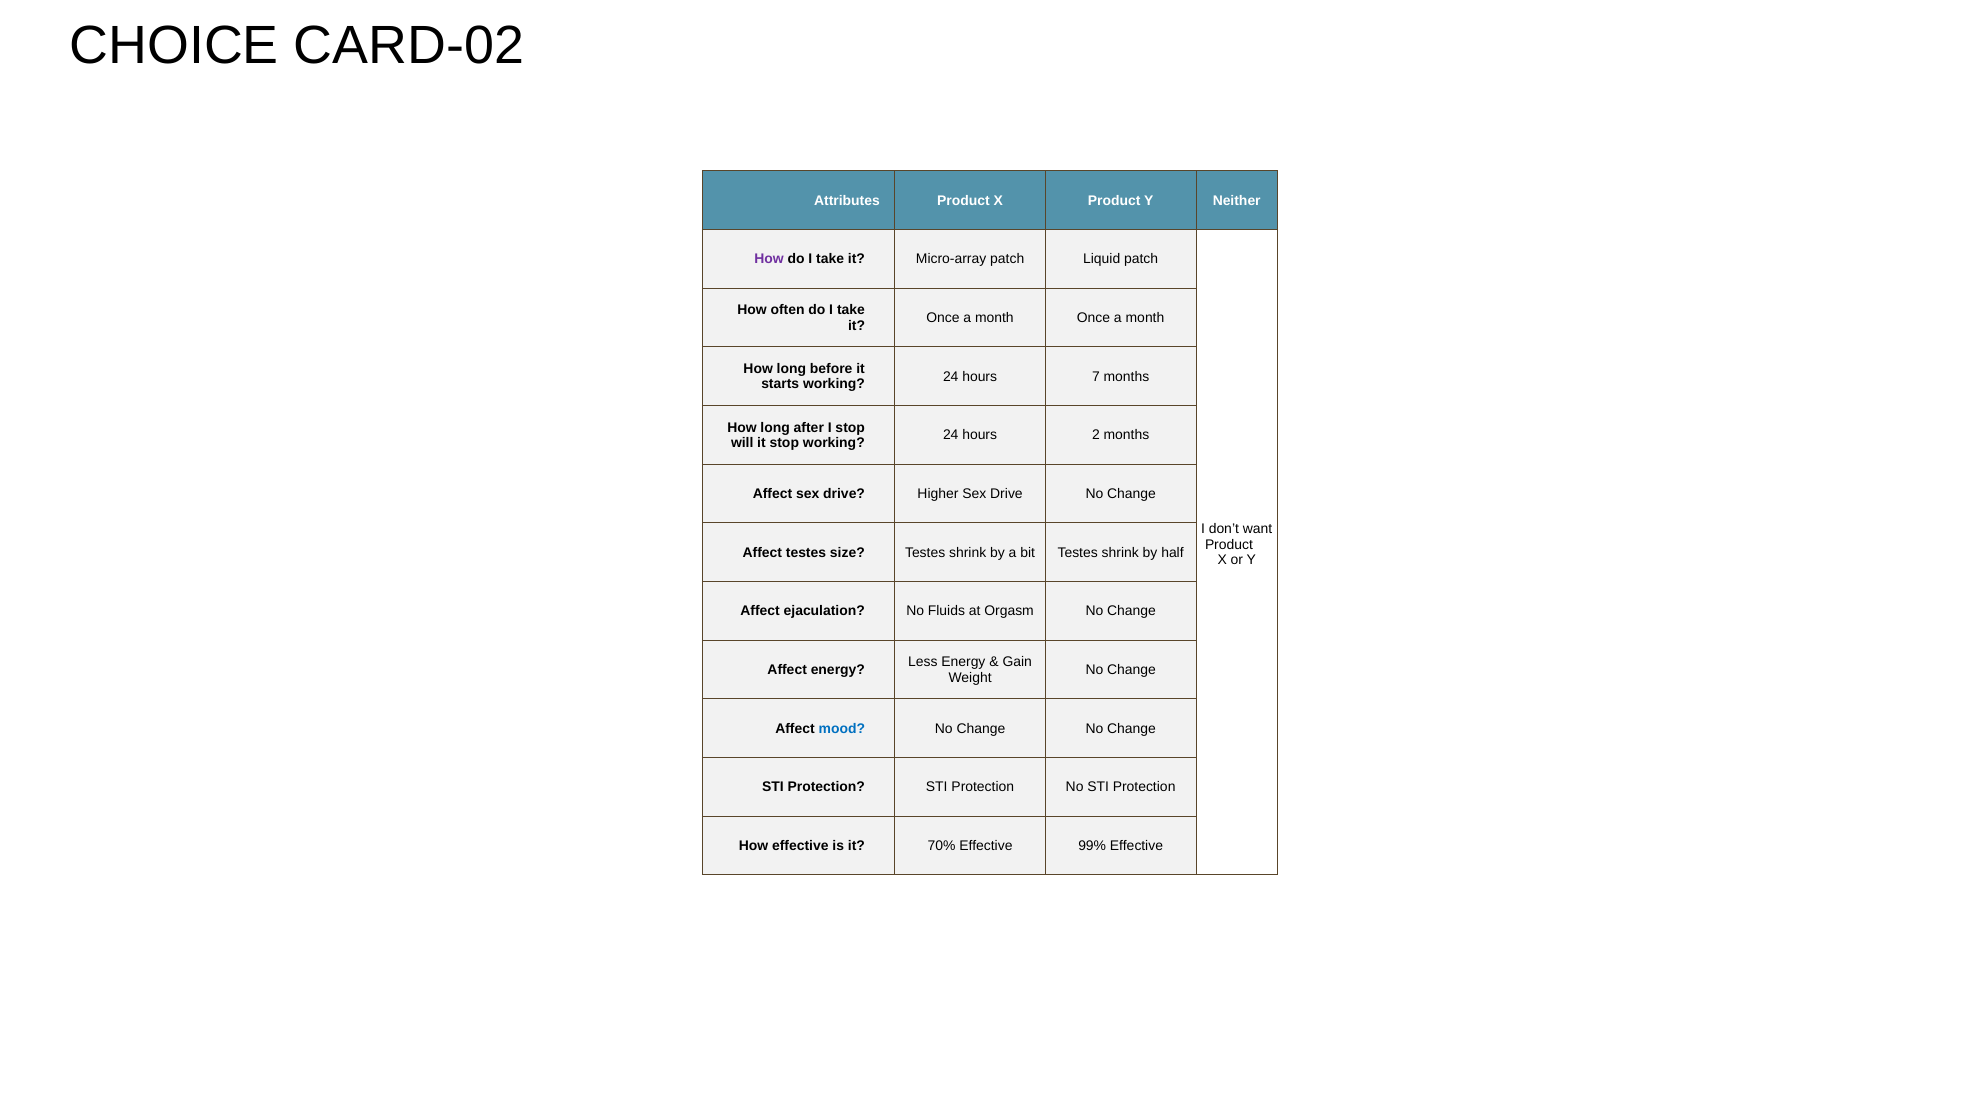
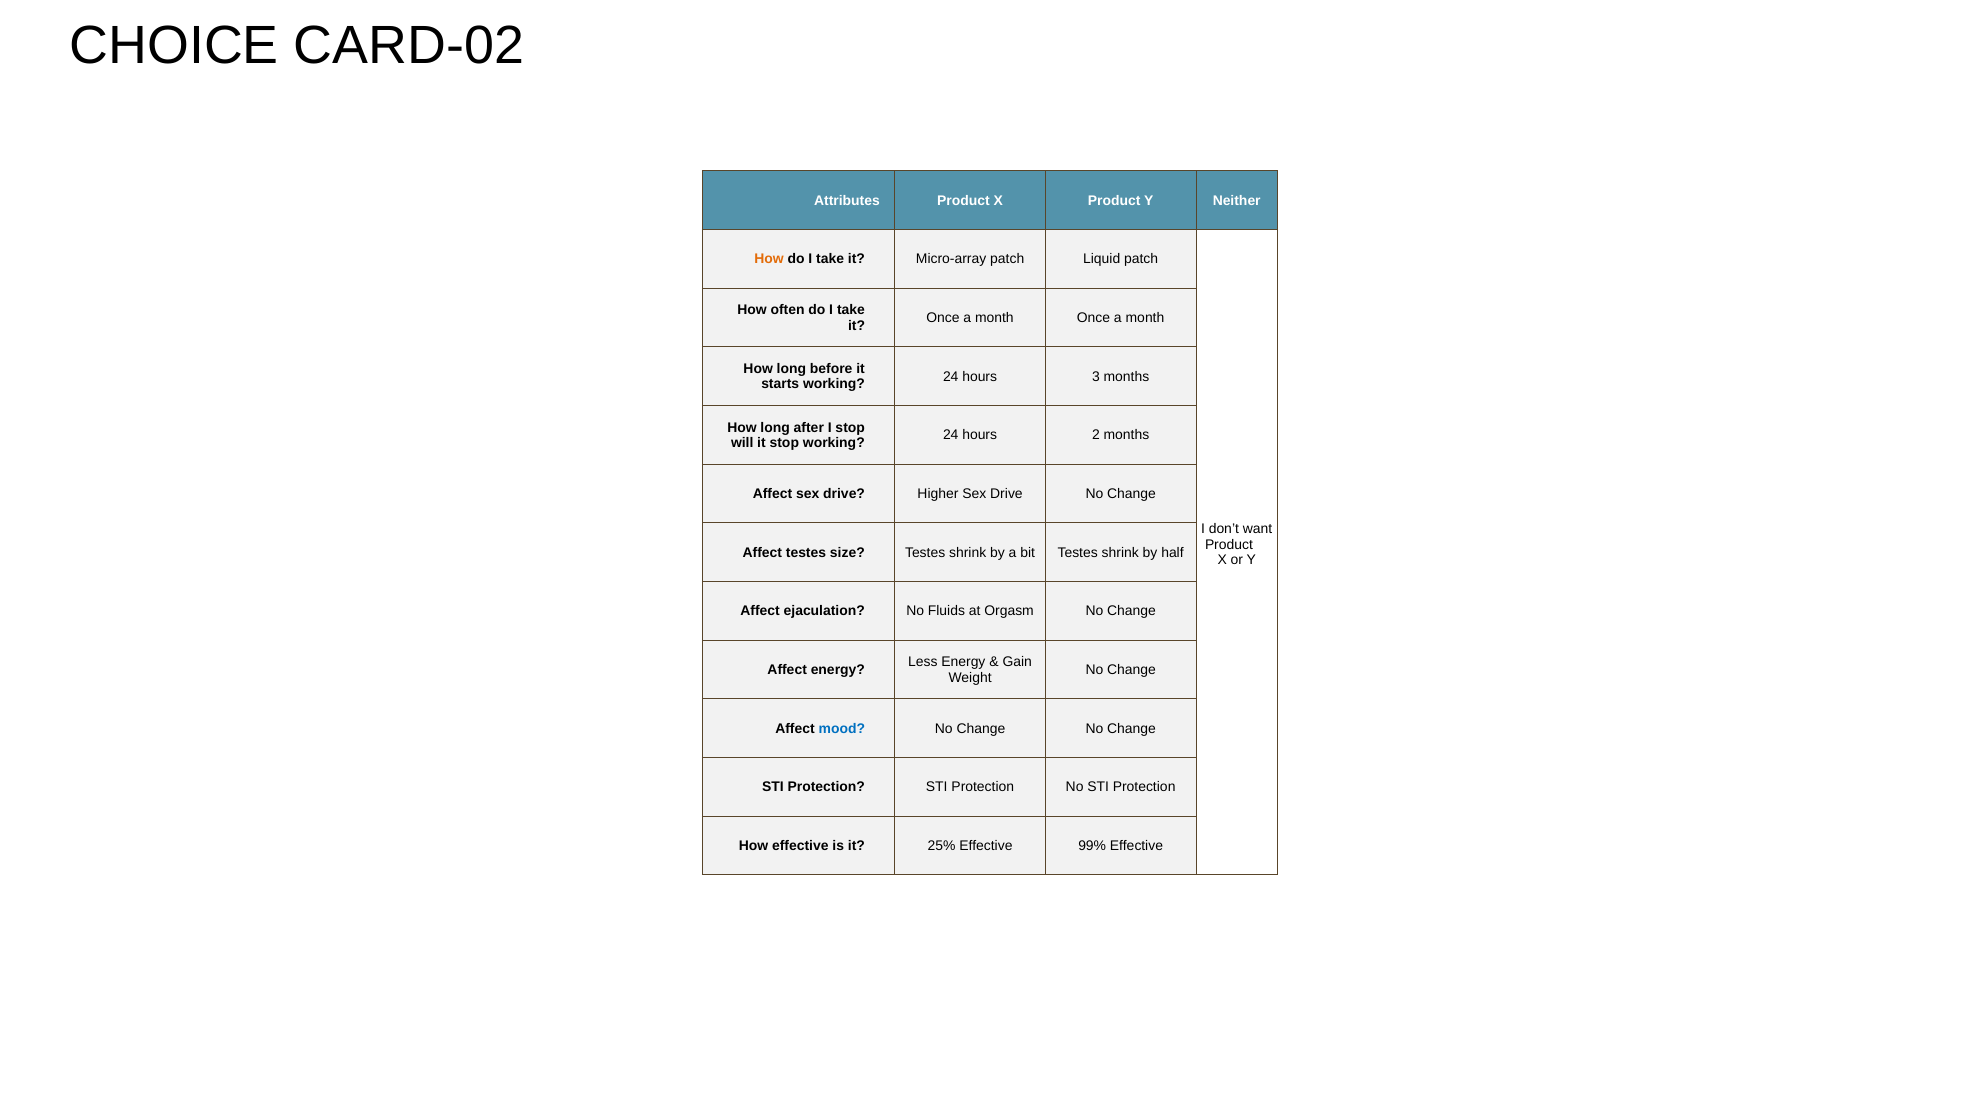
How colour: purple -> orange (769, 259)
7: 7 -> 3 (1096, 377)
70%: 70% -> 25% (942, 846)
